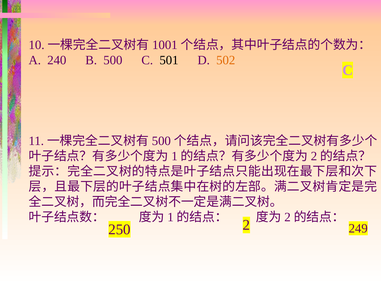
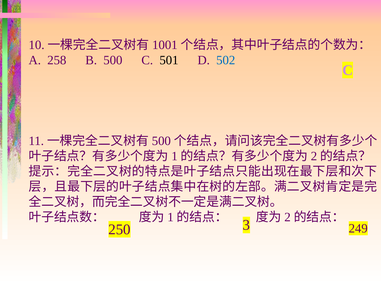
240: 240 -> 258 (57, 60)
502 colour: orange -> blue (226, 60)
2: 2 -> 3 (246, 225)
